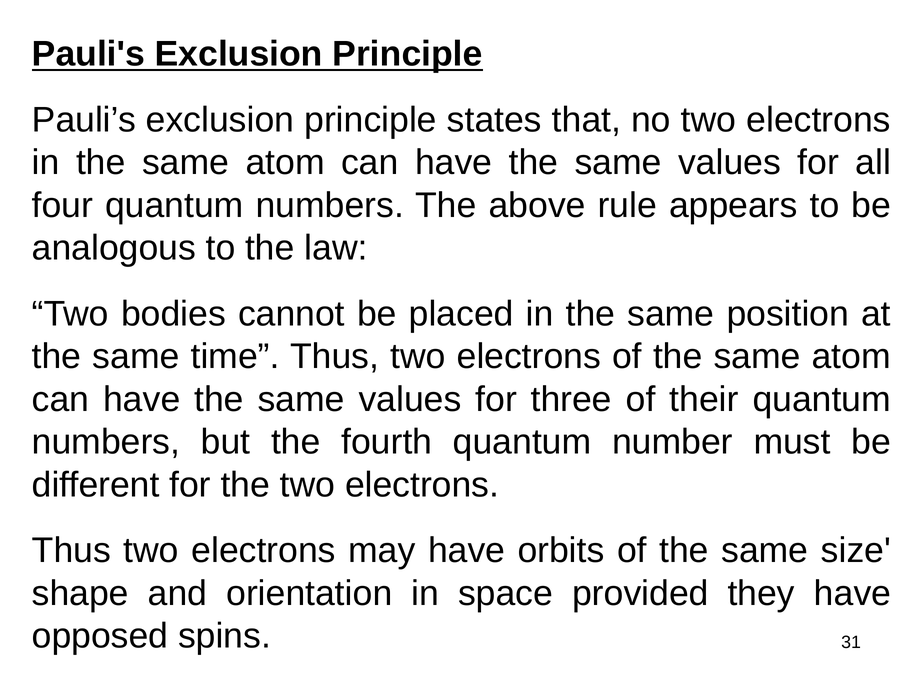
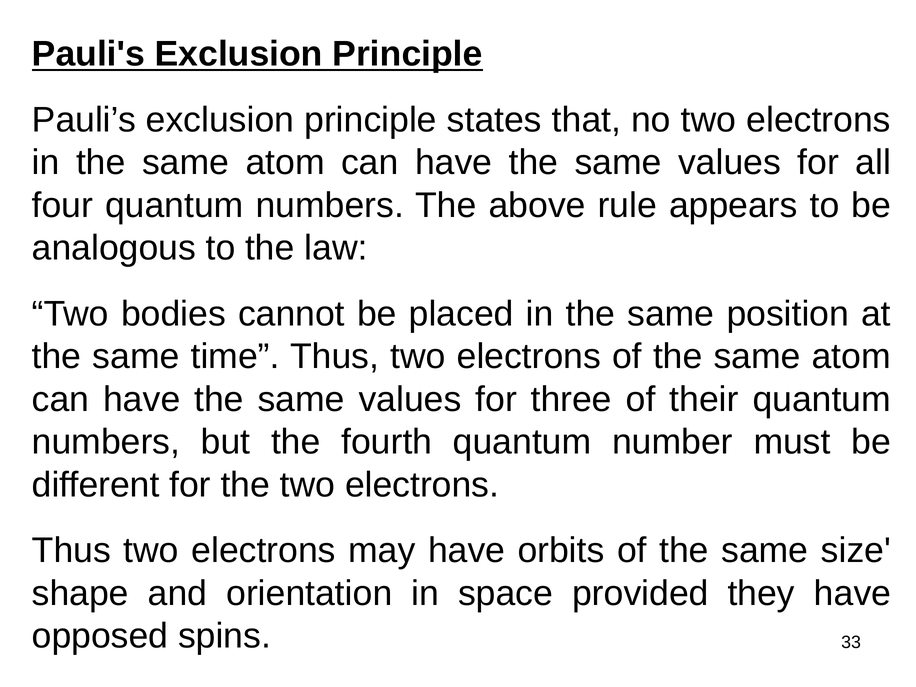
31: 31 -> 33 (851, 642)
